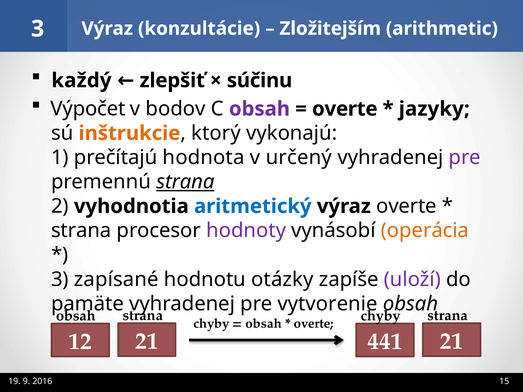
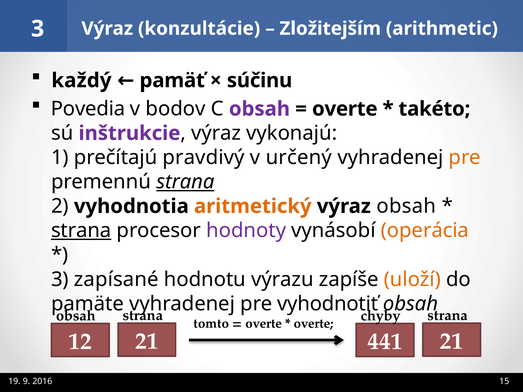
zlepšiť: zlepšiť -> pamäť (172, 81)
Výpočet: Výpočet -> Povedia (88, 109)
jazyky: jazyky -> takéto (434, 109)
inštrukcie colour: orange -> purple (129, 133)
ktorý: ktorý -> výraz (216, 133)
hodnota: hodnota -> pravdivý (204, 158)
pre colour: purple -> orange (465, 158)
aritmetický colour: blue -> orange (253, 206)
výraz overte: overte -> obsah (406, 206)
strana underline: none -> present (81, 231)
otázky: otázky -> výrazu (282, 279)
uloží colour: purple -> orange (412, 279)
vytvorenie: vytvorenie -> vyhodnotiť (328, 304)
chyby: chyby -> tomto (211, 324)
obsah: obsah -> overte (264, 324)
